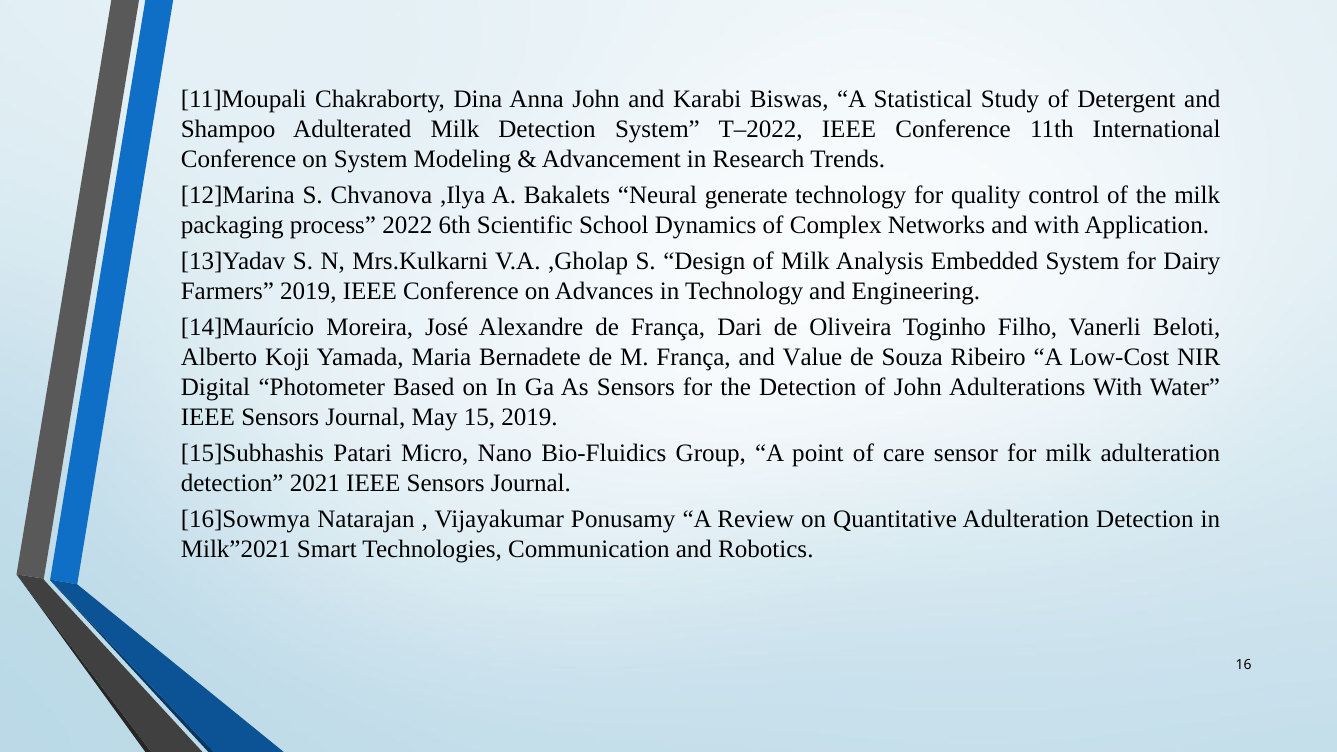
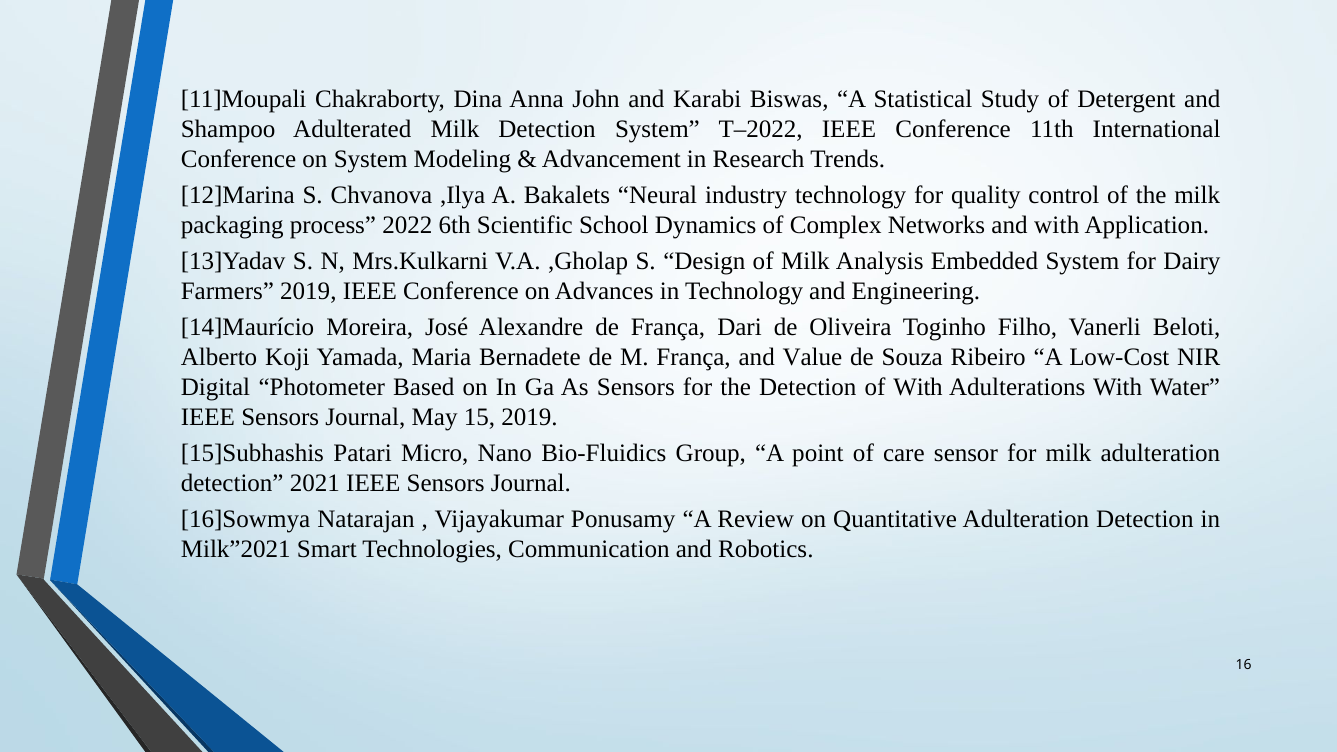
generate: generate -> industry (746, 195)
of John: John -> With (918, 387)
